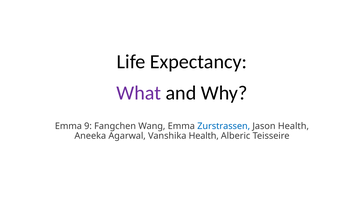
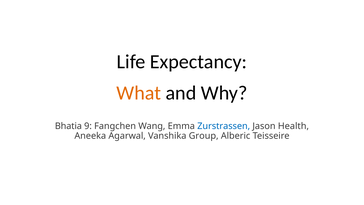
What colour: purple -> orange (139, 93)
Emma: Emma -> Bhatia (68, 126)
Vanshika Health: Health -> Group (204, 136)
